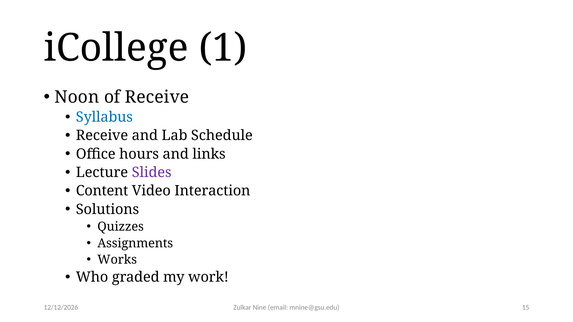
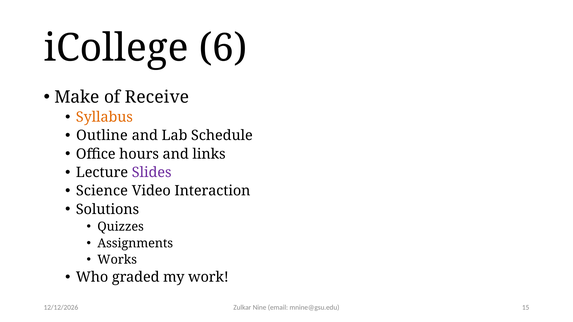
1: 1 -> 6 (223, 48)
Noon: Noon -> Make (77, 97)
Syllabus colour: blue -> orange (104, 117)
Receive: Receive -> Outline (102, 136)
Content: Content -> Science (102, 191)
